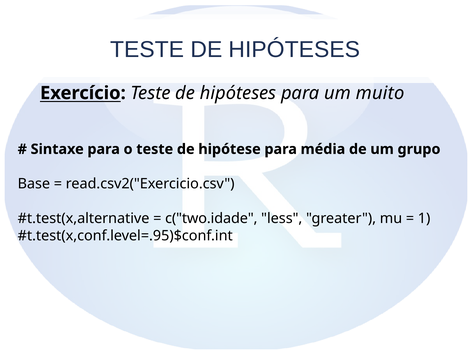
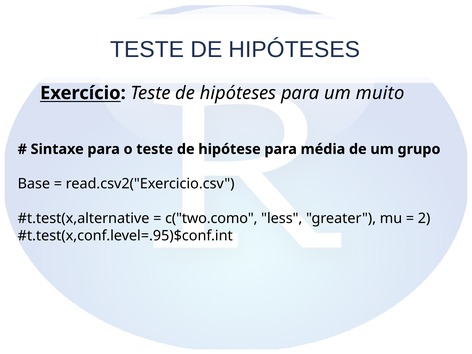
c("two.idade: c("two.idade -> c("two.como (211, 218)
1: 1 -> 2 (424, 218)
